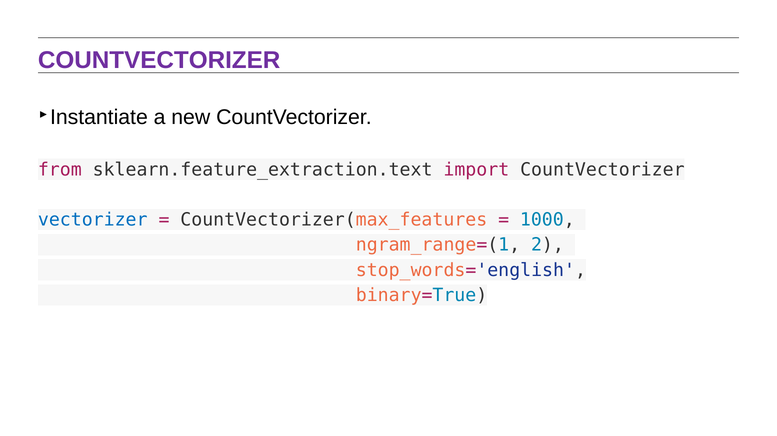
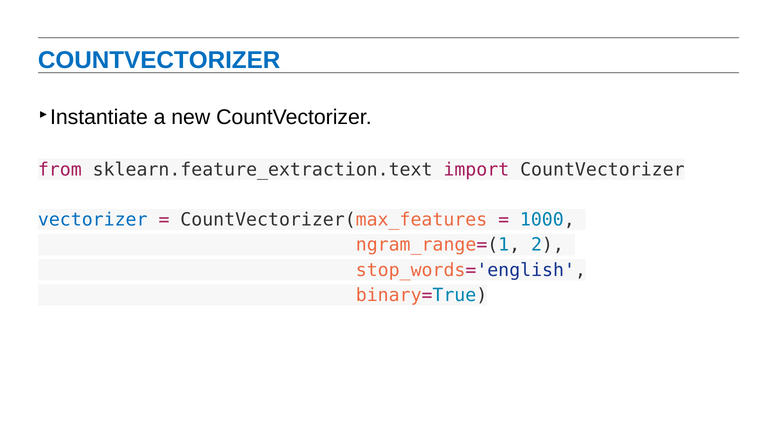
COUNTVECTORIZER colour: purple -> blue (159, 60)
